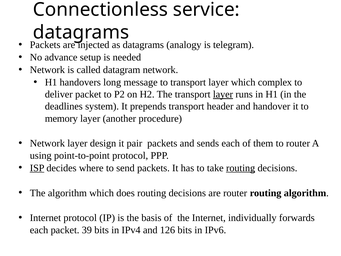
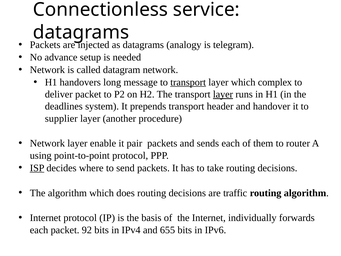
transport underline: none -> present (188, 82)
memory: memory -> supplier (61, 118)
design: design -> enable (103, 143)
routing underline: present -> none (241, 168)
are router: router -> traffic (235, 193)
39: 39 -> 92 (87, 230)
126: 126 -> 655 (168, 230)
